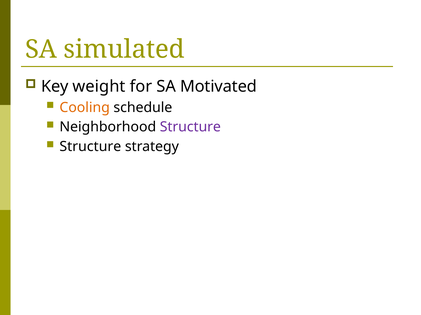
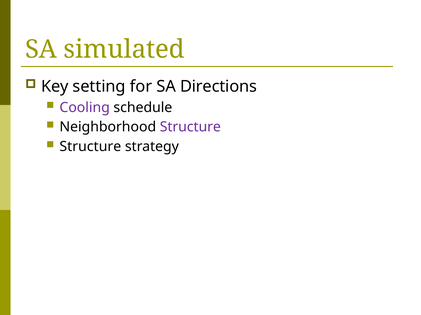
weight: weight -> setting (99, 87)
Motivated: Motivated -> Directions (219, 87)
Cooling colour: orange -> purple (85, 108)
